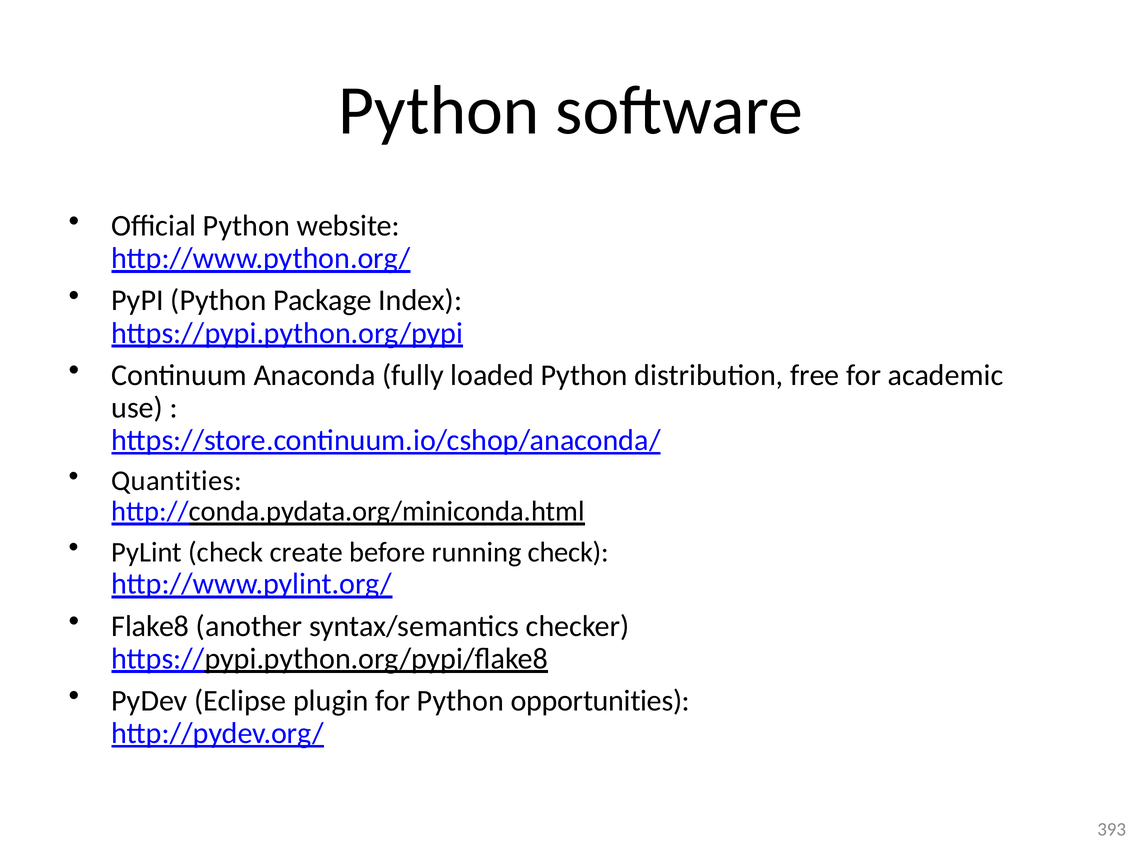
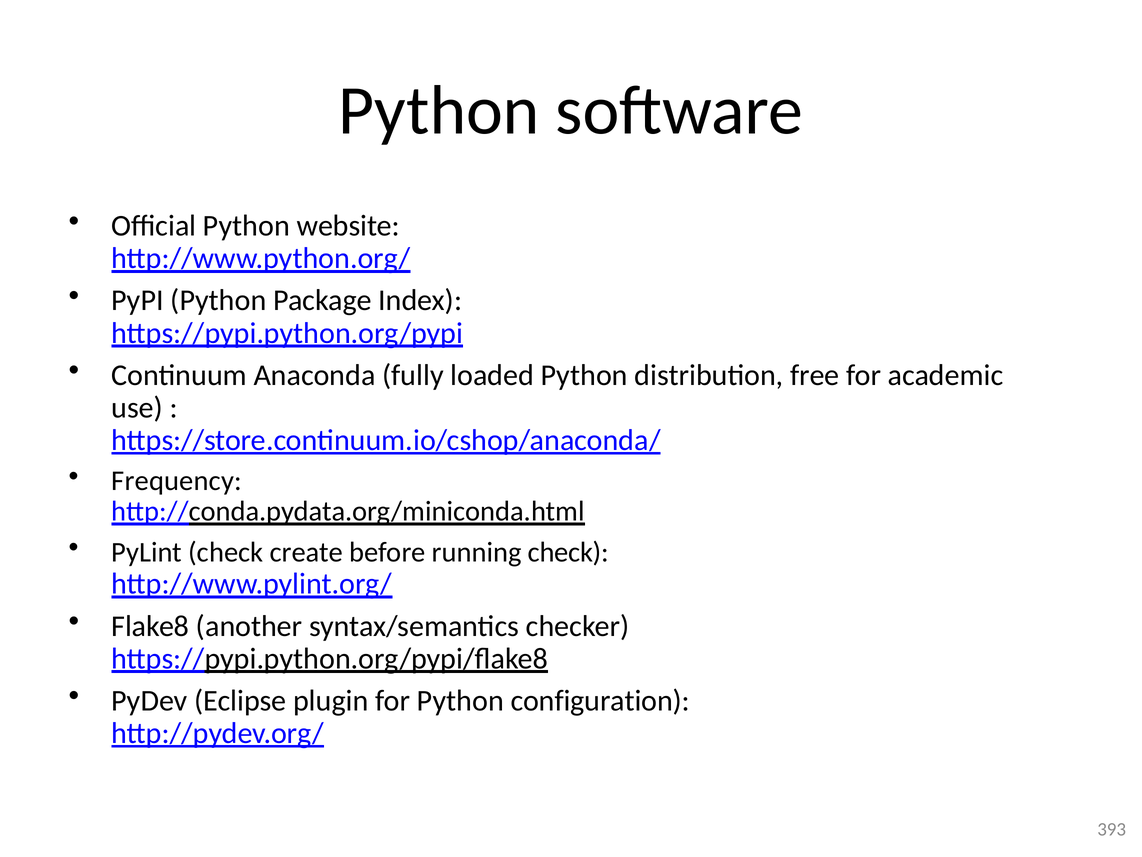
Quantities: Quantities -> Frequency (177, 480)
opportunities: opportunities -> configuration (600, 700)
